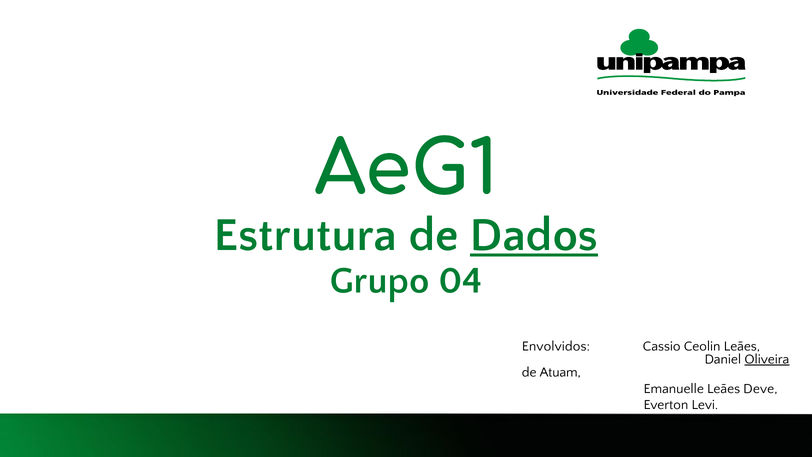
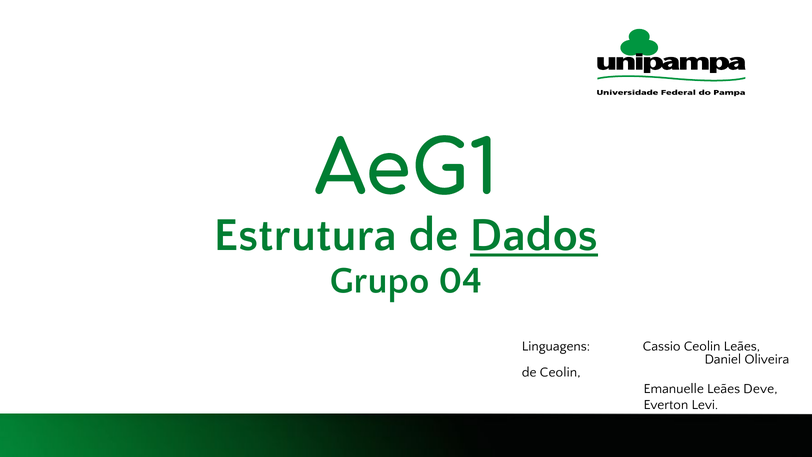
Envolvidos: Envolvidos -> Linguagens (556, 346)
Oliveira underline: present -> none (767, 359)
de Atuam: Atuam -> Ceolin (560, 372)
